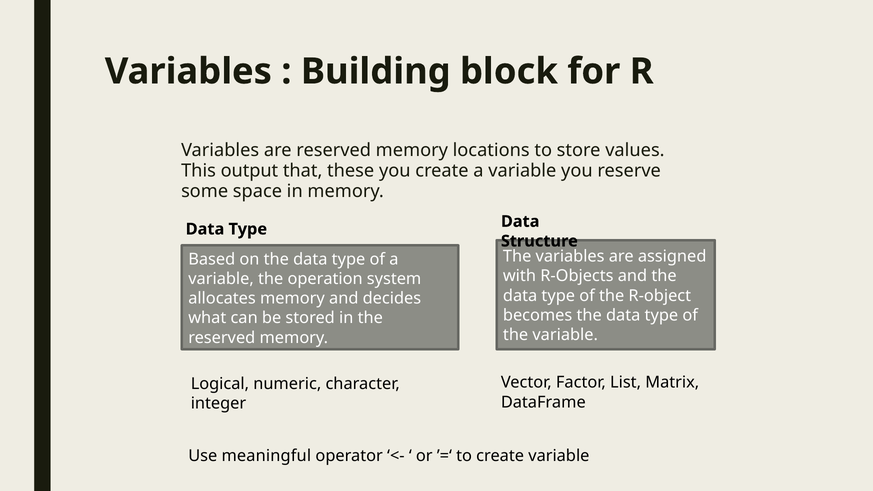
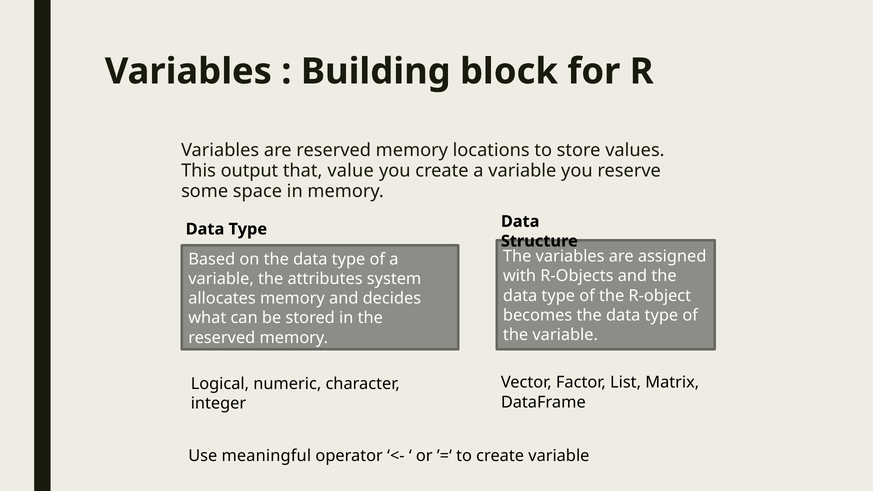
these: these -> value (351, 171)
operation: operation -> attributes (325, 279)
